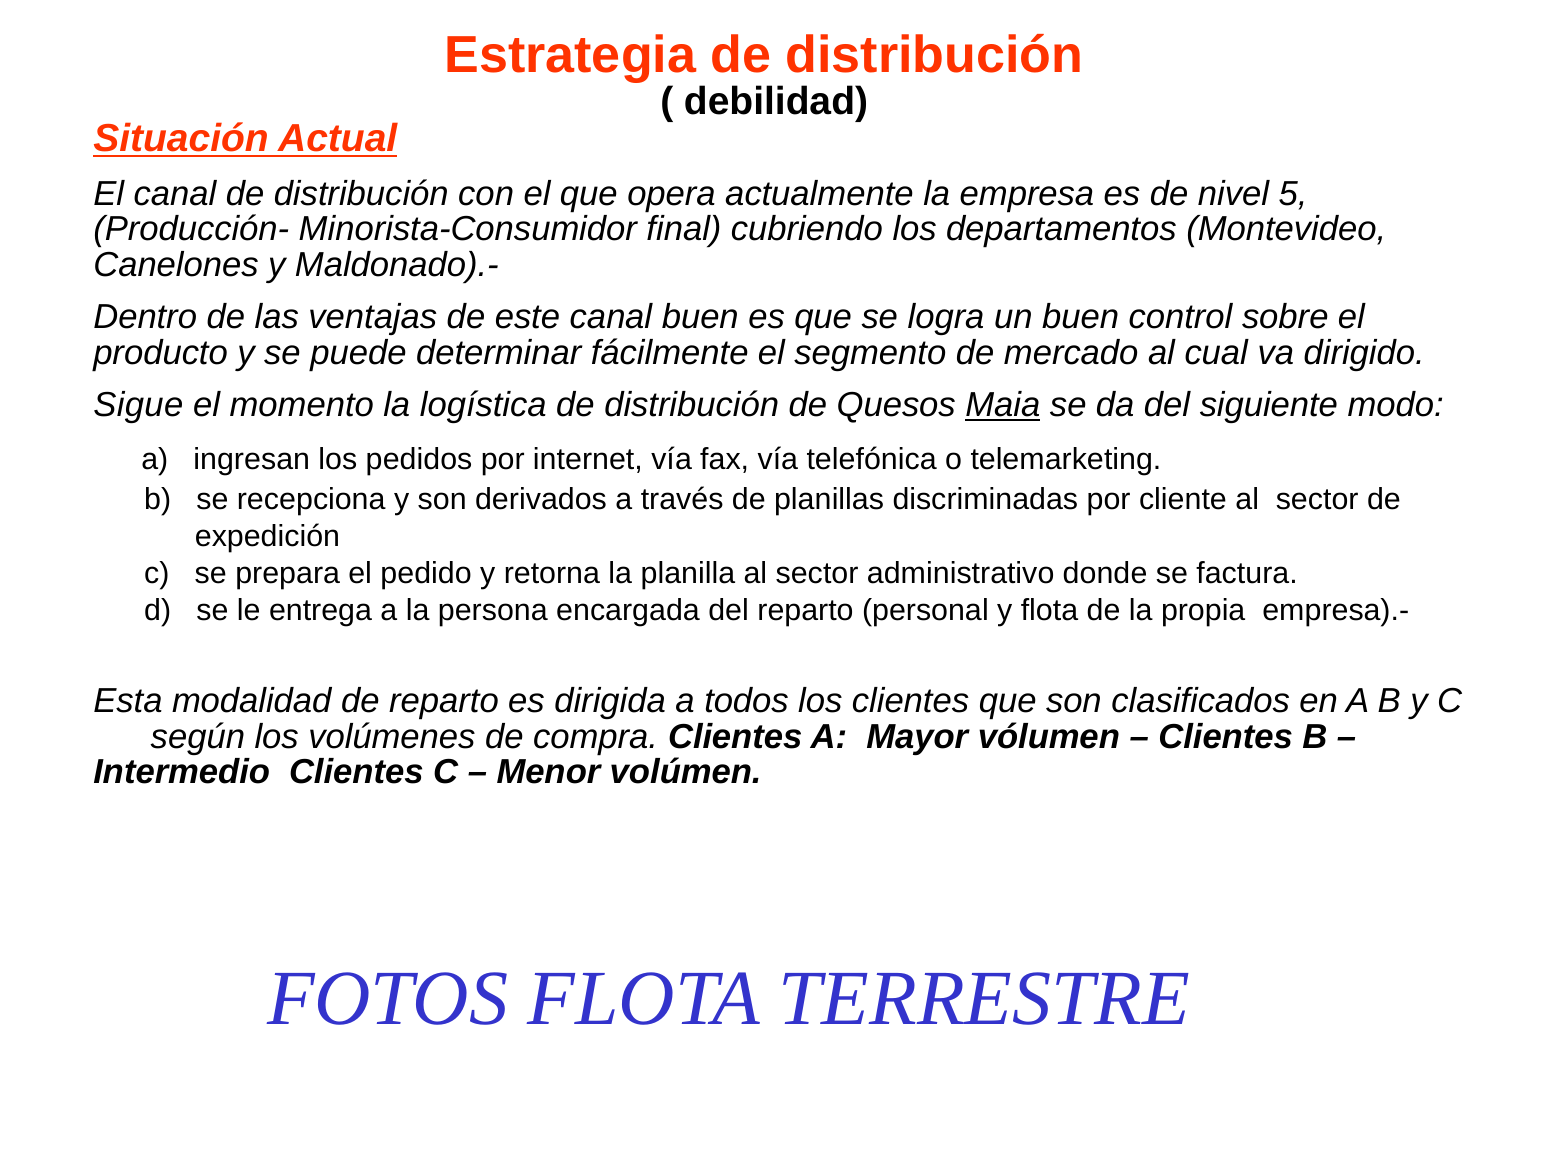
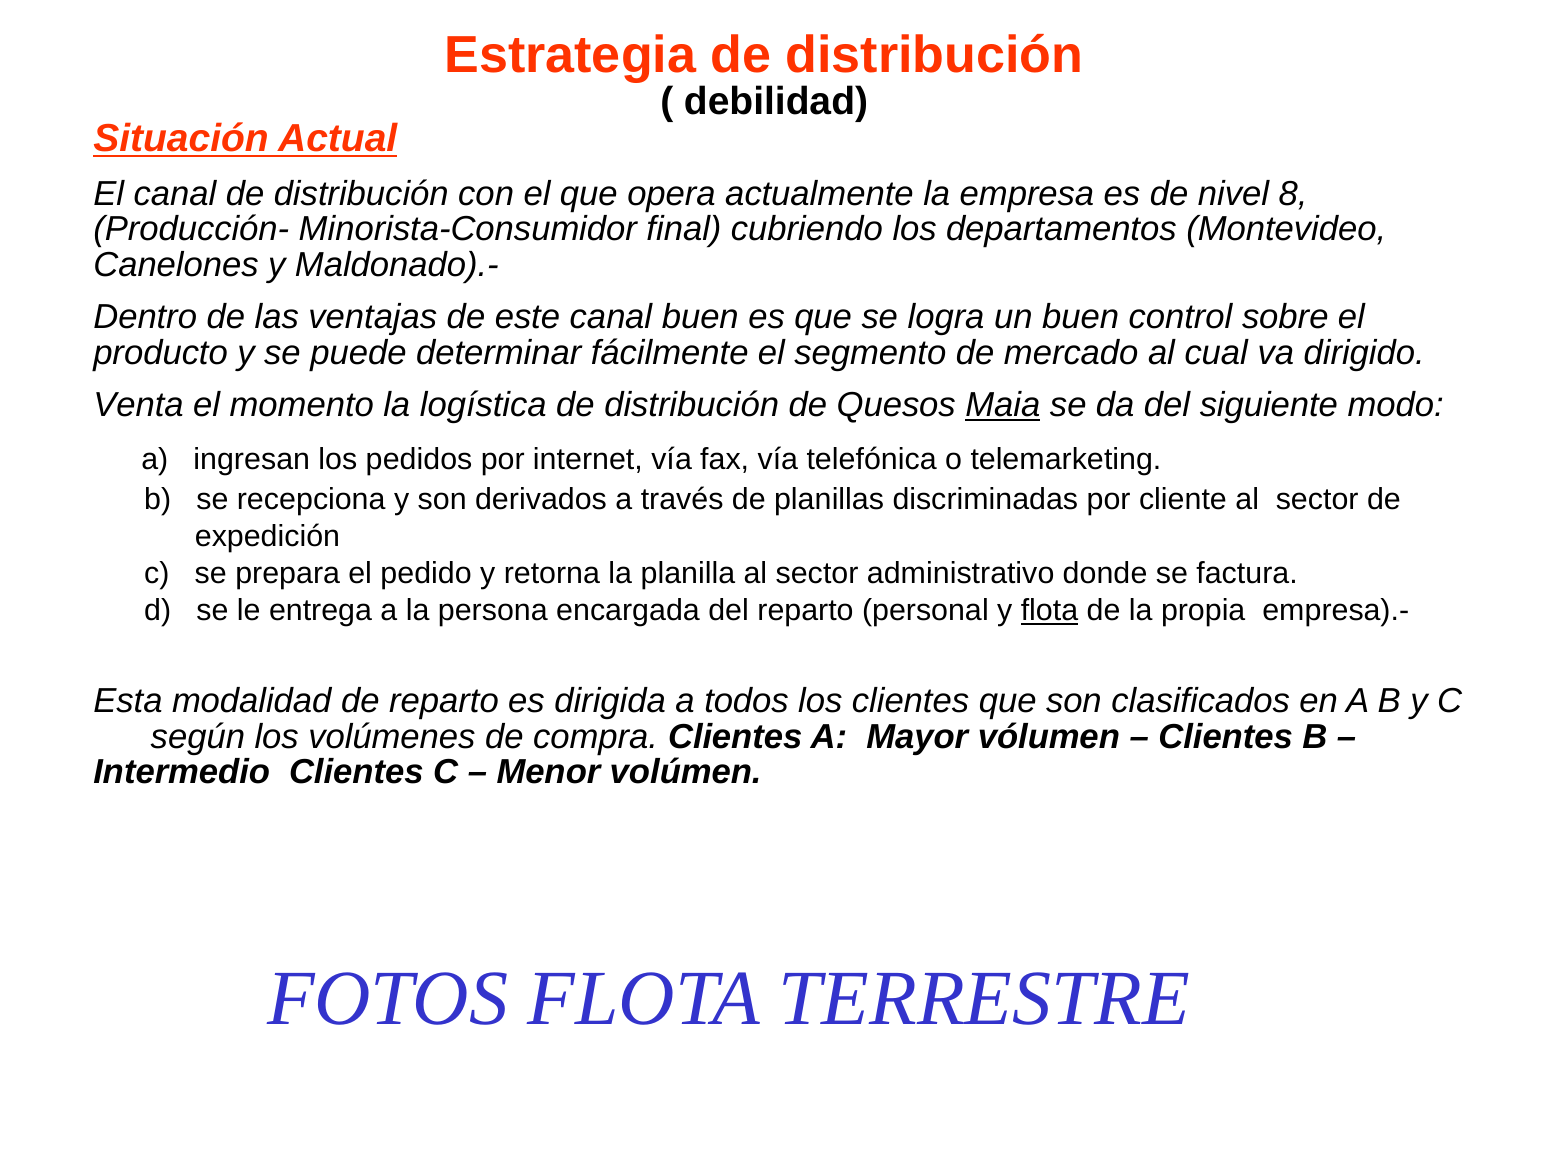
5: 5 -> 8 (1293, 194)
Sigue: Sigue -> Venta (139, 405)
flota underline: none -> present (1049, 610)
